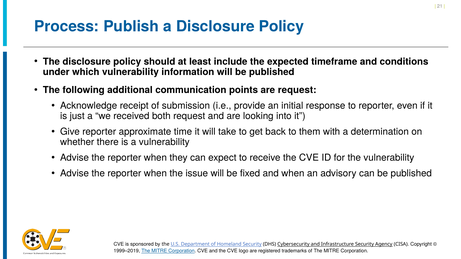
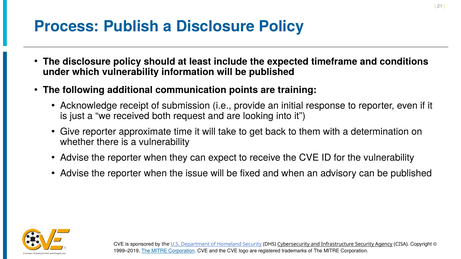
are request: request -> training (297, 90)
